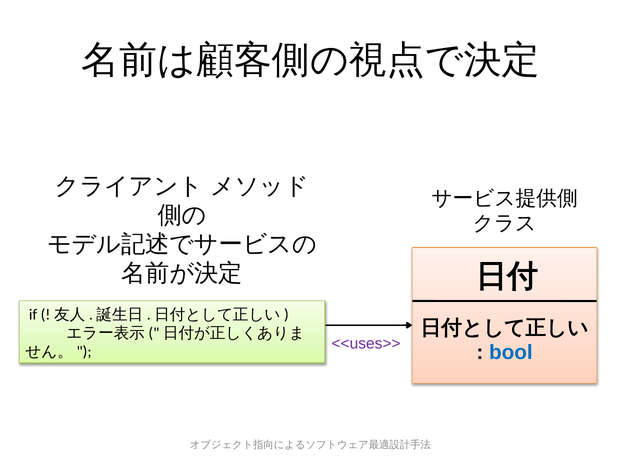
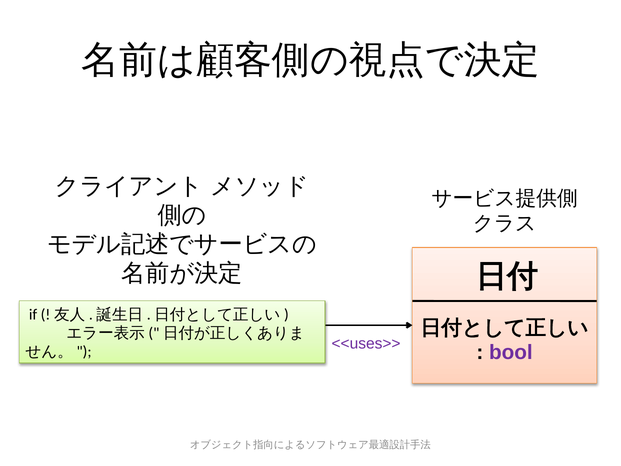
bool colour: blue -> purple (511, 352)
